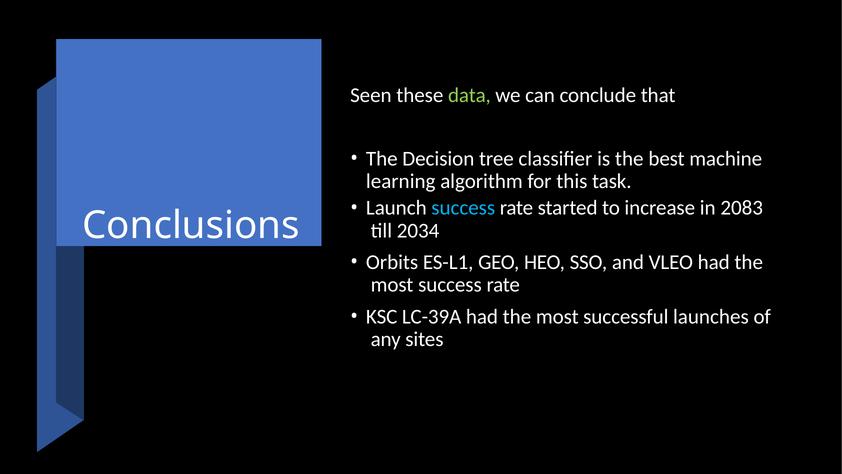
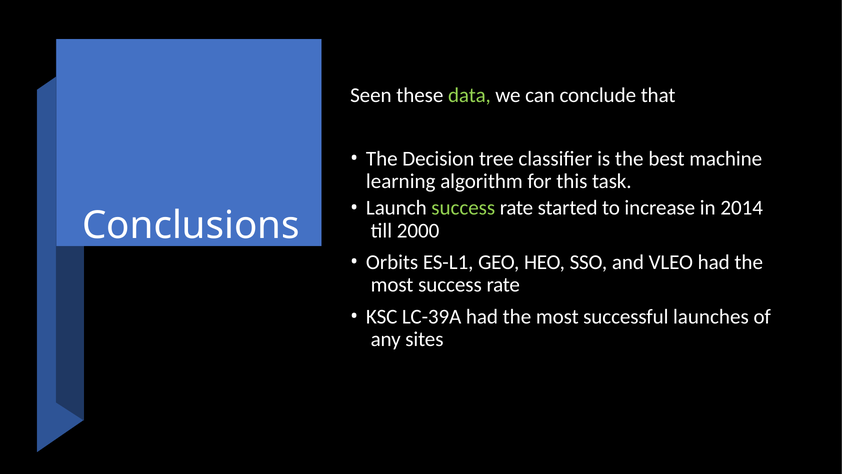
success colour: light blue -> light green (463, 208)
2083: 2083 -> 2014 (742, 208)
2034: 2034 -> 2000 (418, 231)
